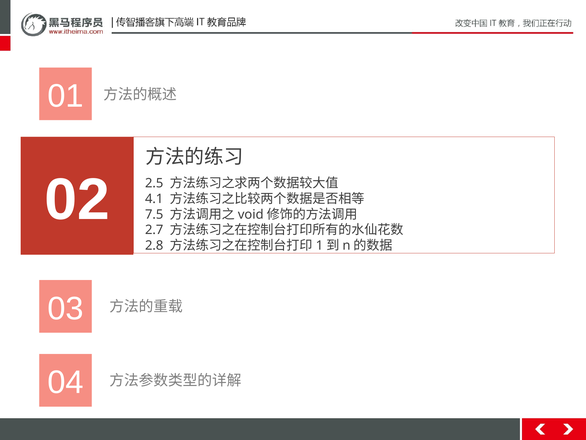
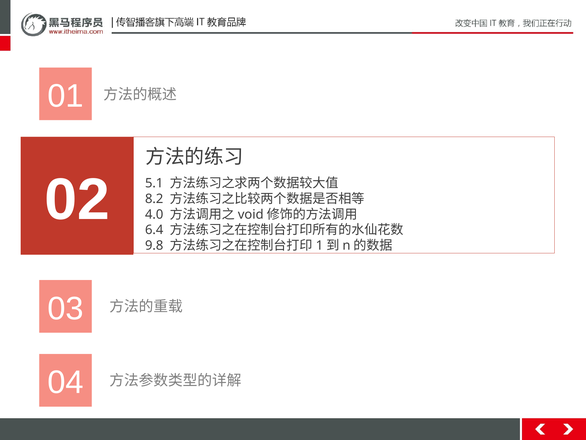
2.5: 2.5 -> 5.1 (154, 183)
4.1: 4.1 -> 8.2 (154, 199)
7.5: 7.5 -> 4.0 (154, 214)
2.7: 2.7 -> 6.4 (154, 230)
2.8: 2.8 -> 9.8 (154, 245)
